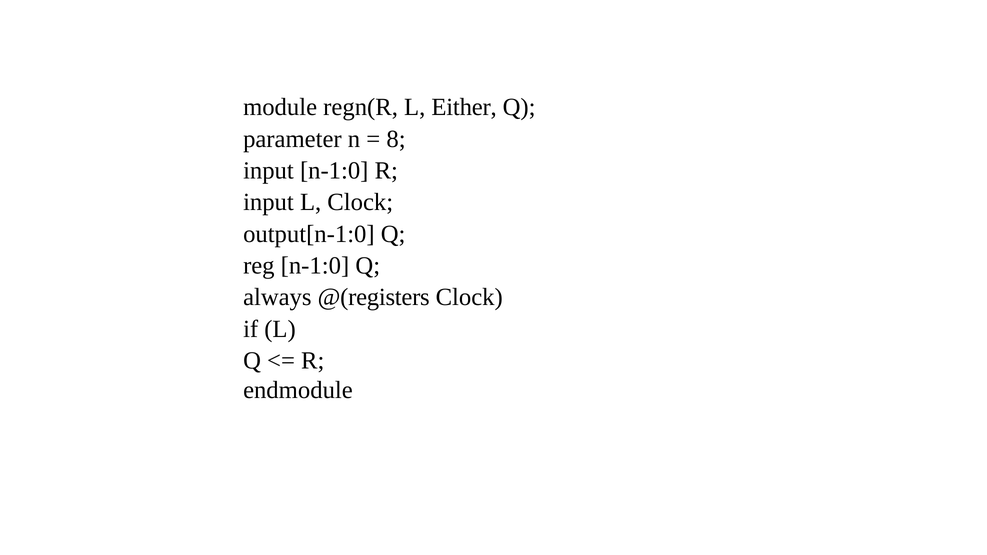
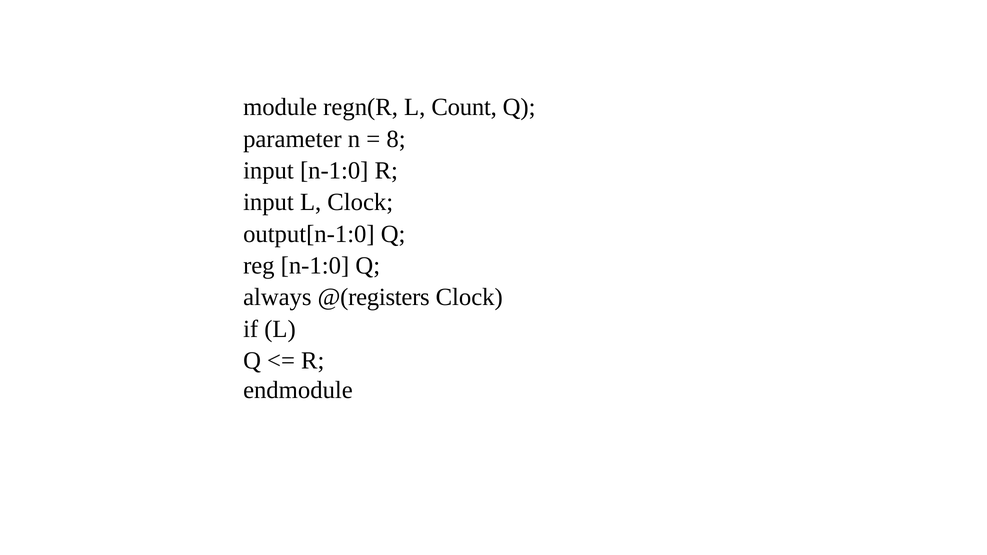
Either: Either -> Count (464, 107)
